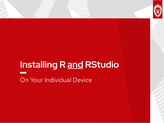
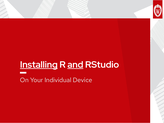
Installing underline: none -> present (39, 65)
